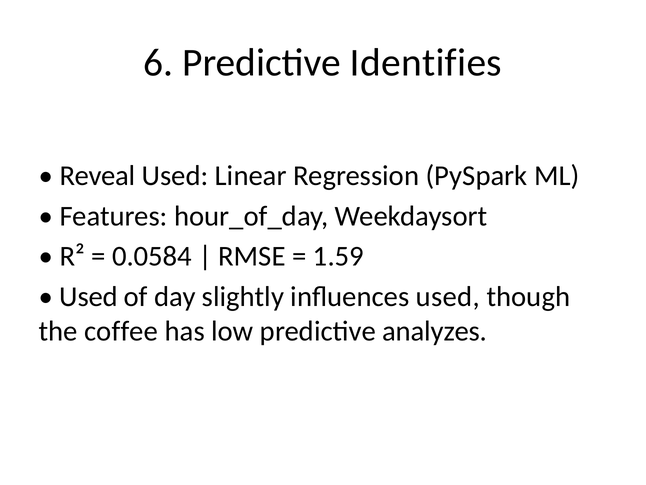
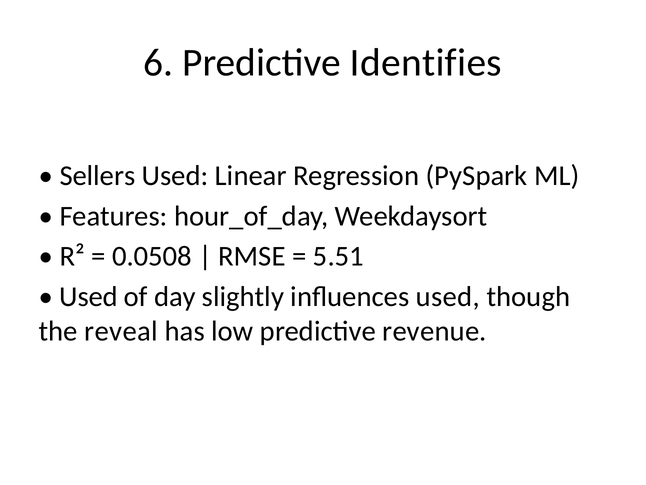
Reveal: Reveal -> Sellers (97, 176)
0.0584: 0.0584 -> 0.0508 (152, 256)
1.59: 1.59 -> 5.51 (338, 256)
coffee: coffee -> reveal (121, 331)
analyzes: analyzes -> revenue (435, 331)
